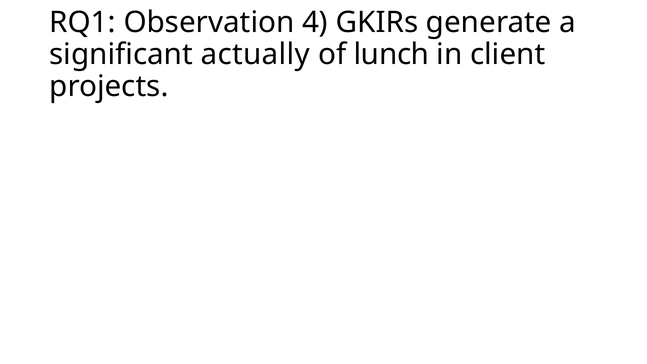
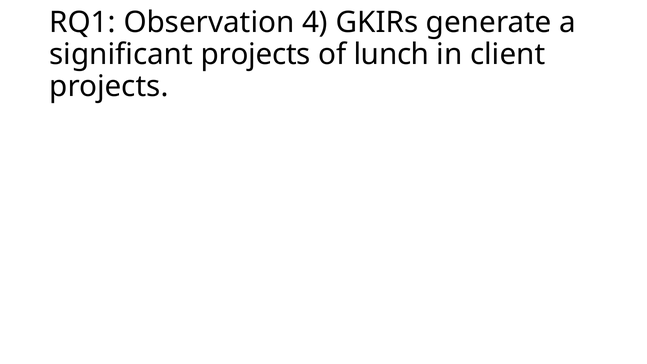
significant actually: actually -> projects (256, 54)
